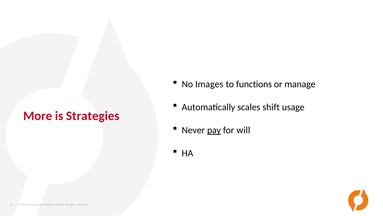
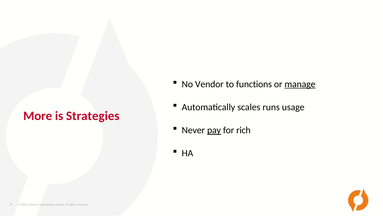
Images: Images -> Vendor (209, 84)
manage underline: none -> present (300, 84)
shift: shift -> runs (271, 107)
will: will -> rich (243, 130)
